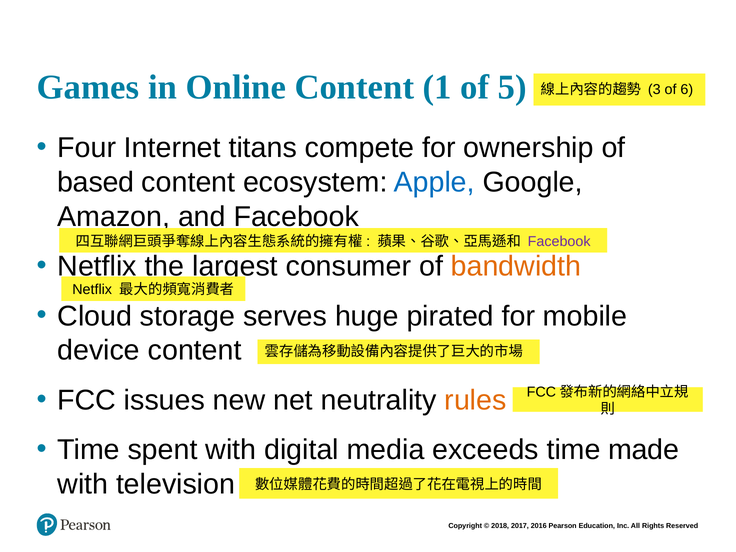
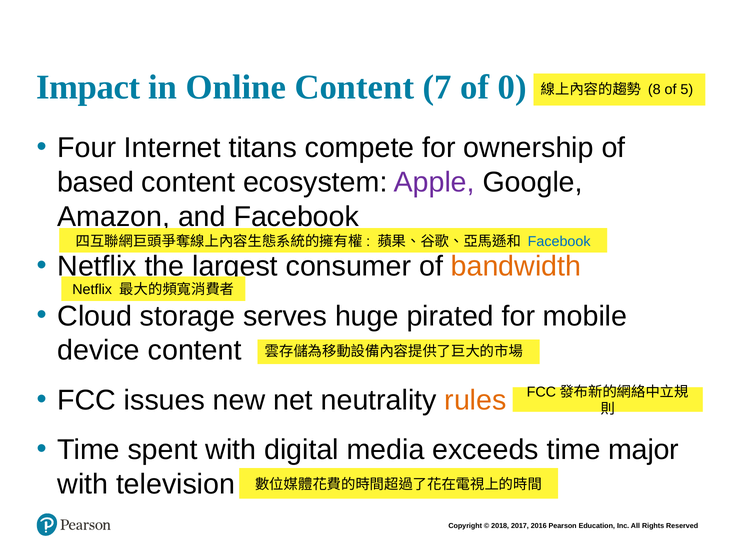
Games: Games -> Impact (88, 87)
1: 1 -> 7 (437, 87)
5: 5 -> 0 (512, 87)
3: 3 -> 8 (654, 89)
6: 6 -> 5 (687, 89)
Apple colour: blue -> purple (434, 182)
Facebook colour: purple -> blue (559, 241)
made: made -> major (644, 450)
